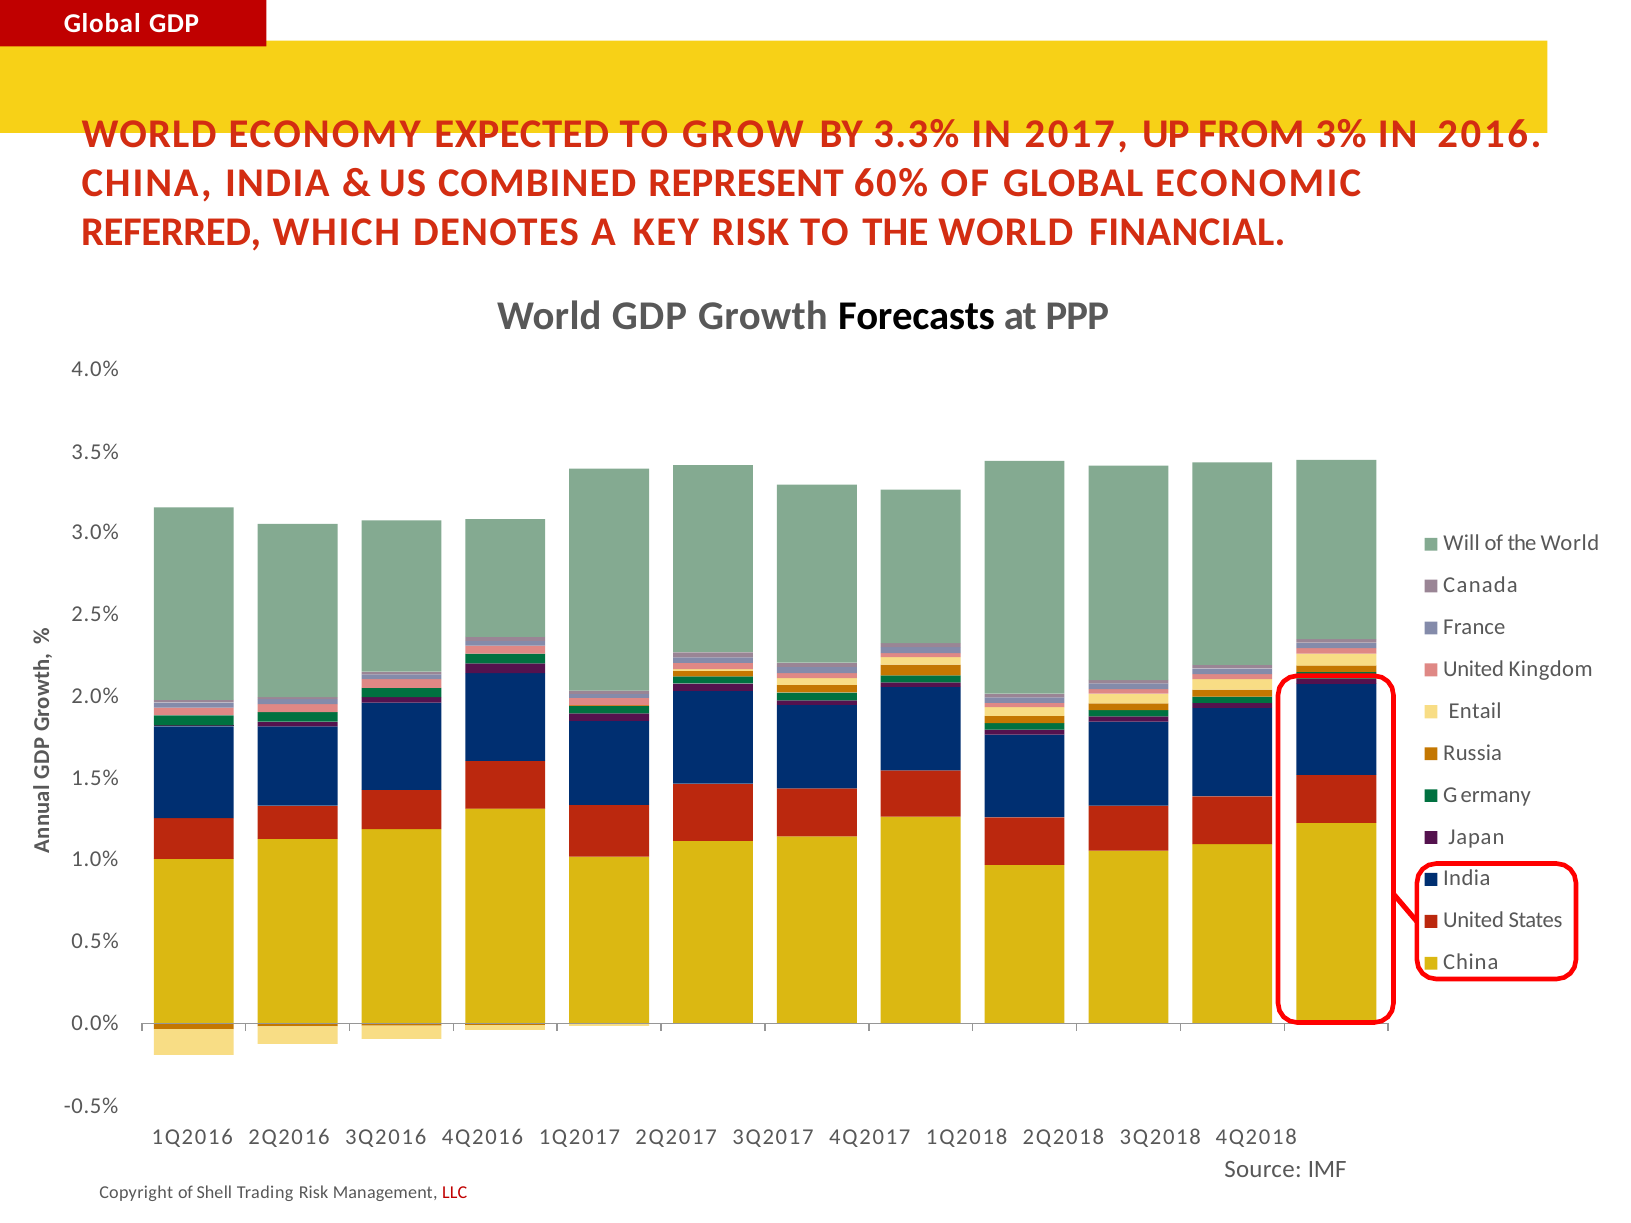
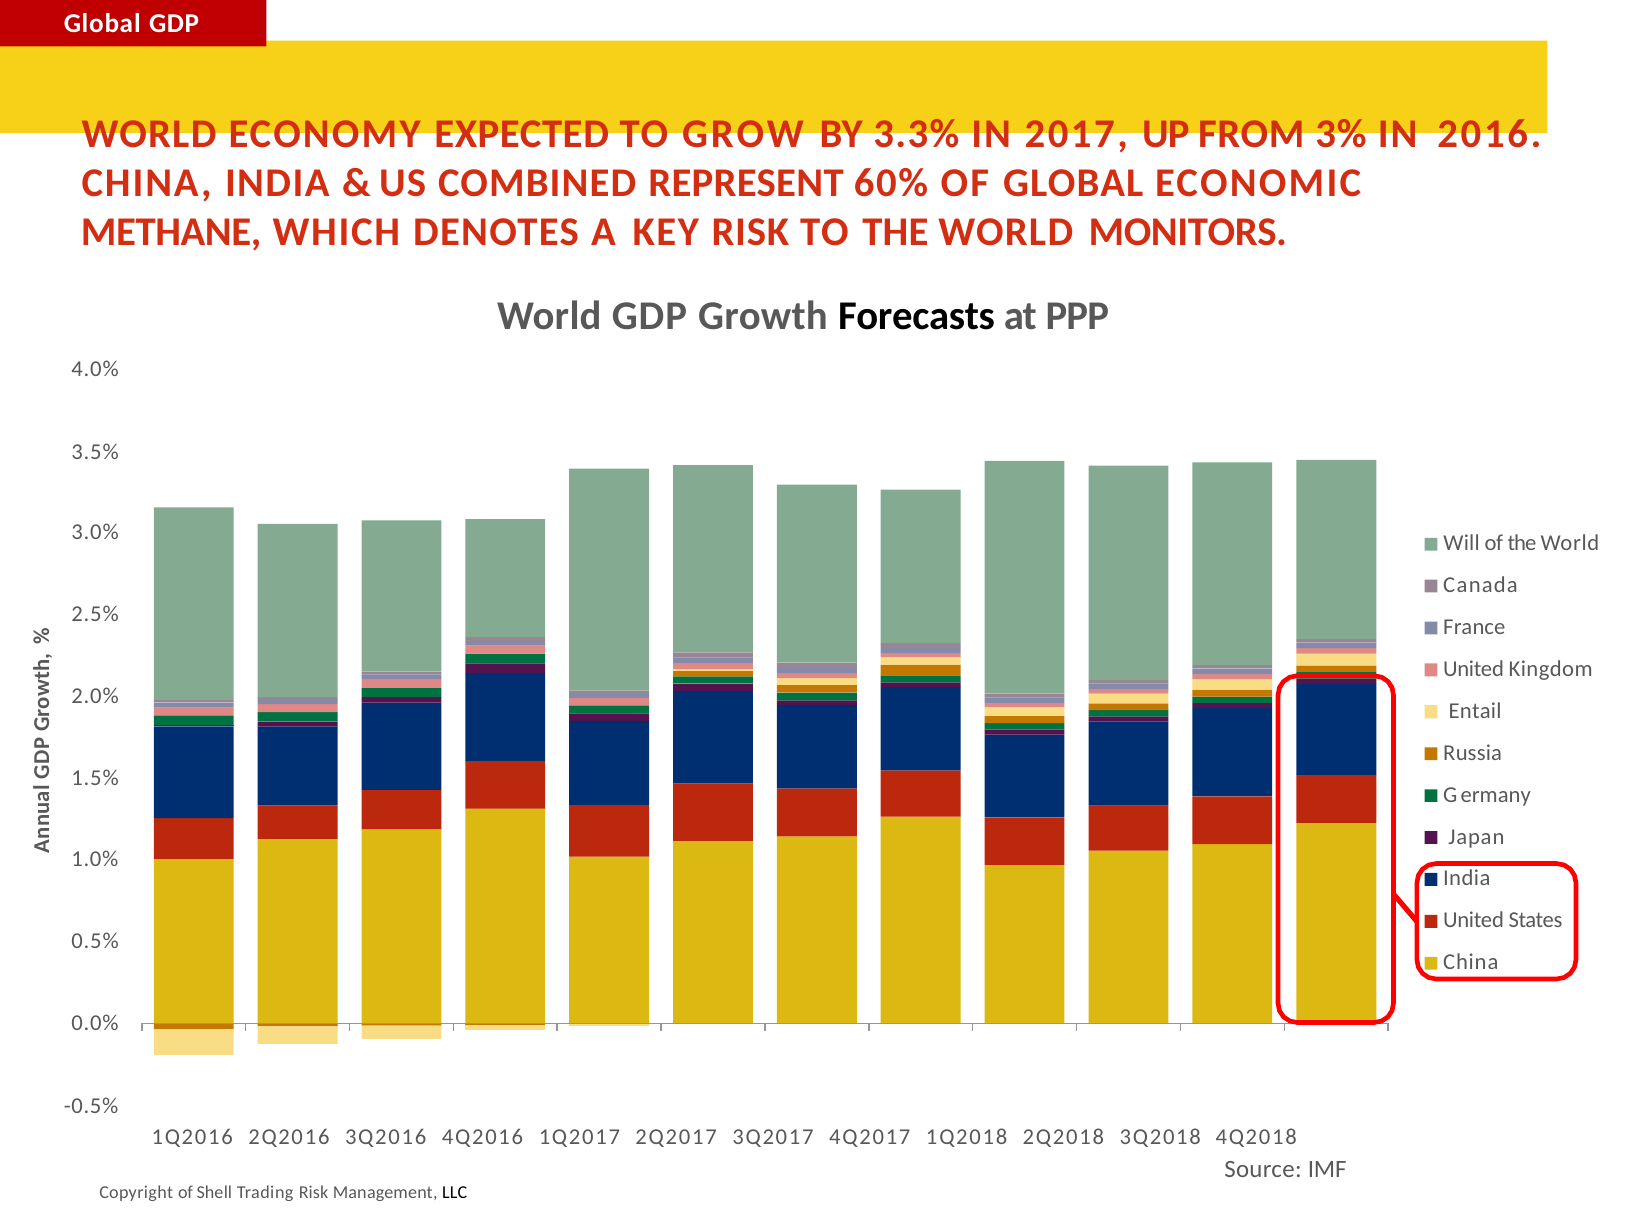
REFERRED: REFERRED -> METHANE (171, 232)
FINANCIAL: FINANCIAL -> MONITORS (1188, 232)
LLC colour: red -> black (455, 1192)
